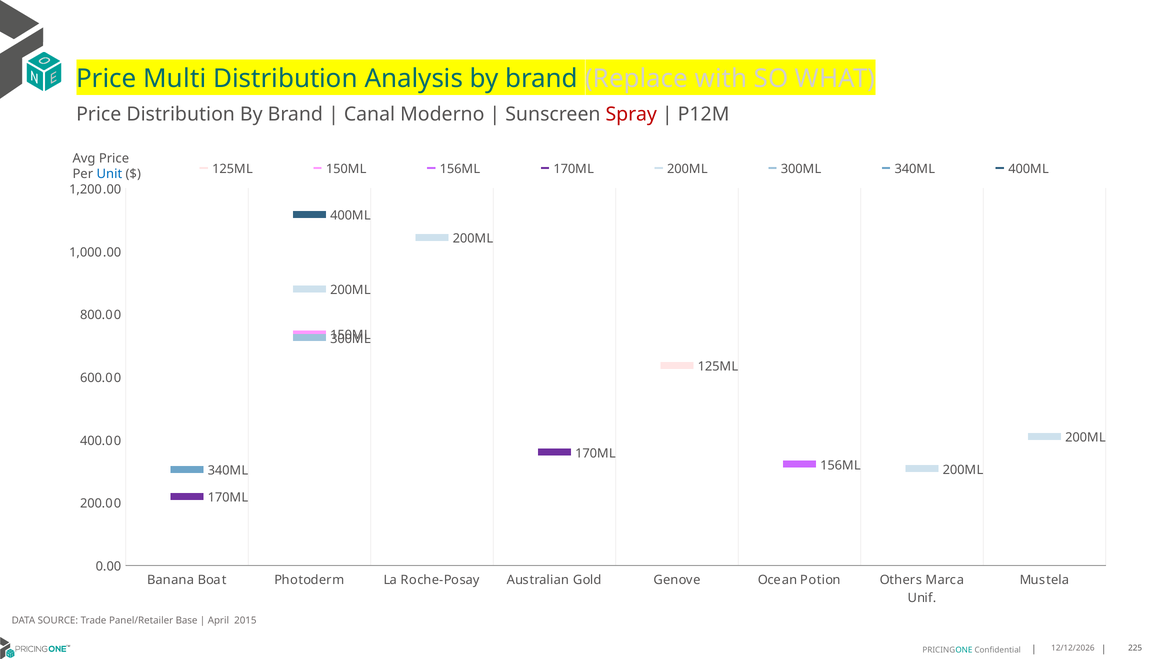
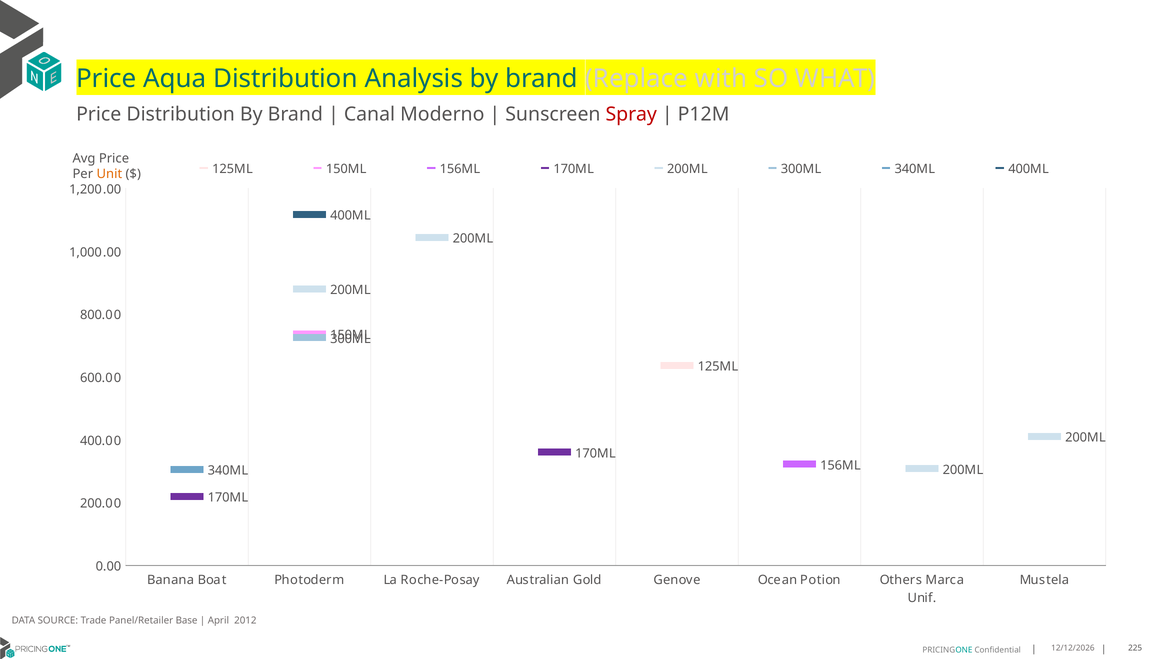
Multi: Multi -> Aqua (175, 79)
Unit colour: blue -> orange (109, 174)
2015: 2015 -> 2012 (245, 620)
